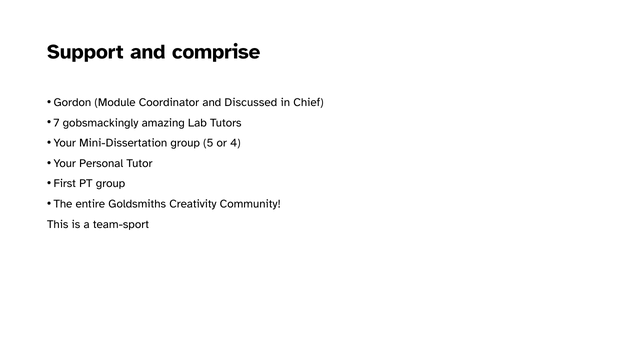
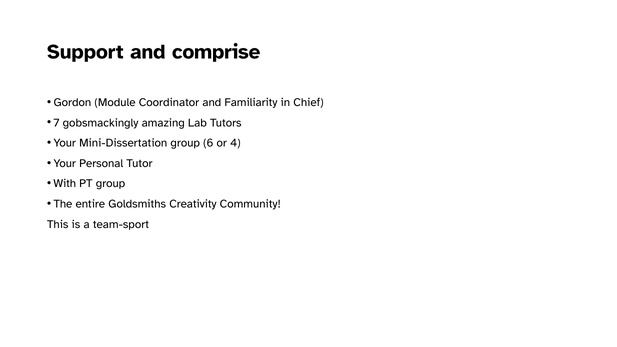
Discussed: Discussed -> Familiarity (251, 102)
5: 5 -> 6 (208, 143)
First: First -> With (65, 184)
